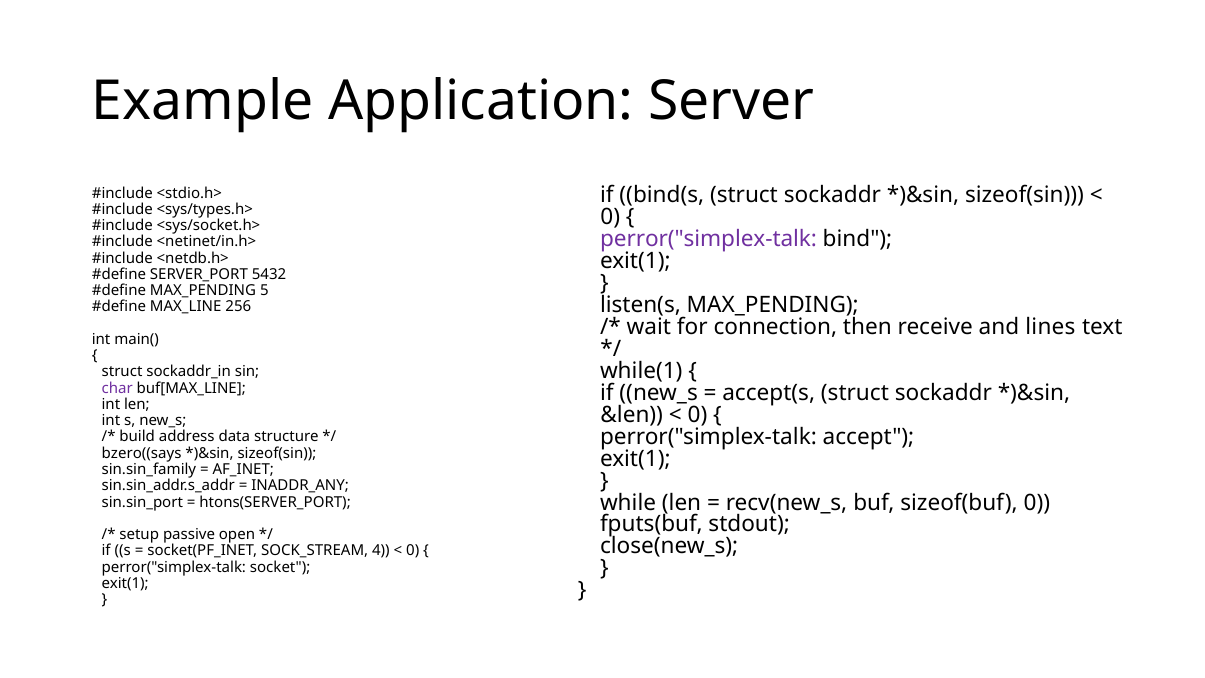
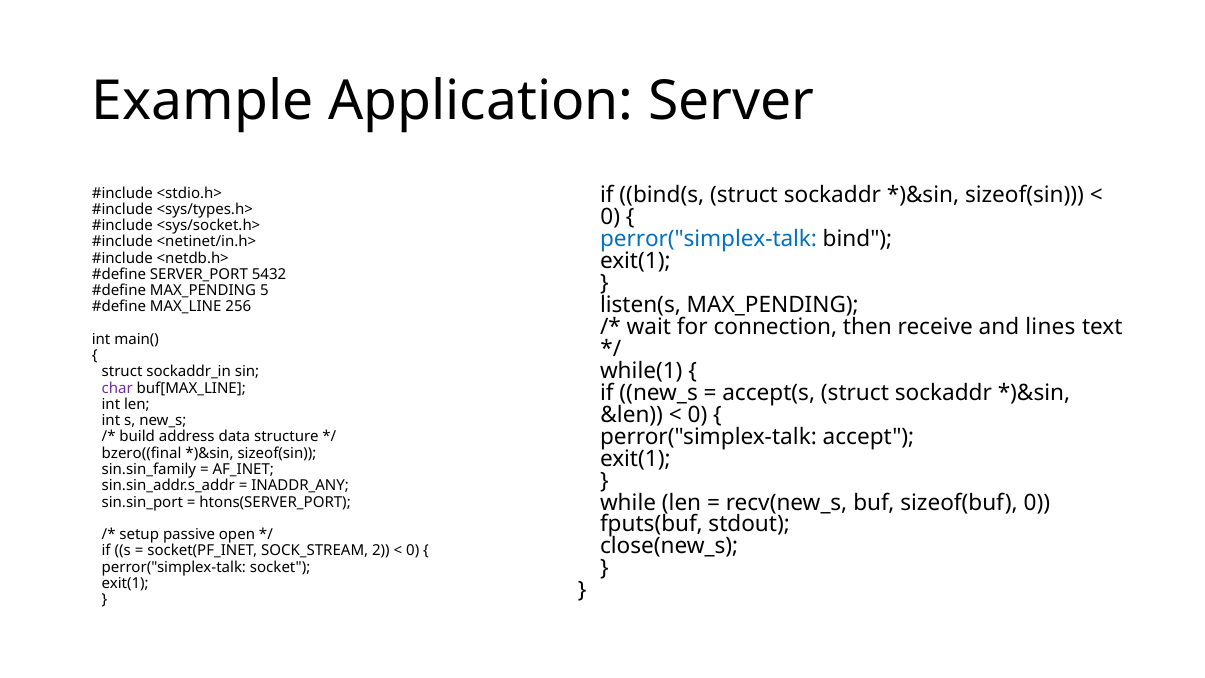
perror("simplex-talk colour: purple -> blue (709, 239)
bzero((says: bzero((says -> bzero((final (142, 453)
4: 4 -> 2 (381, 551)
